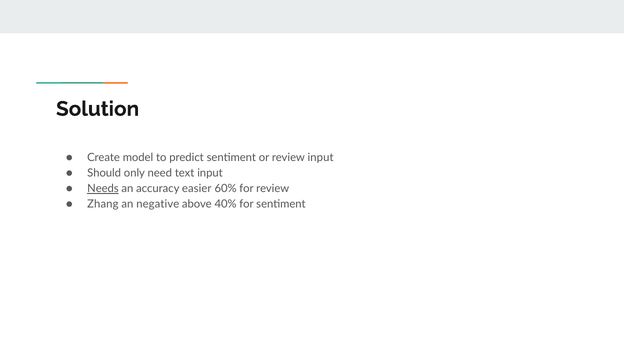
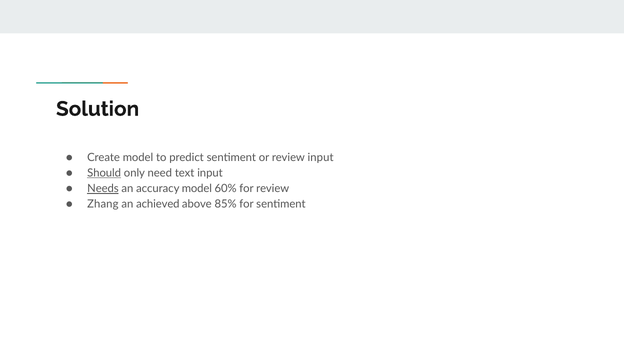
Should underline: none -> present (104, 173)
accuracy easier: easier -> model (197, 189)
negative: negative -> achieved (158, 204)
40%: 40% -> 85% (226, 204)
